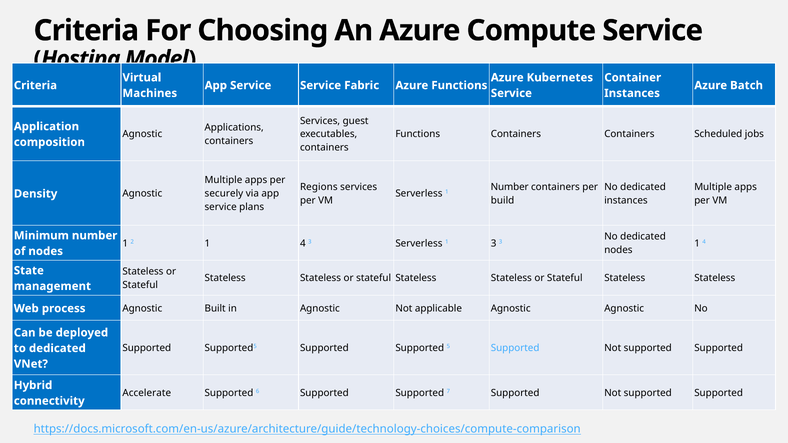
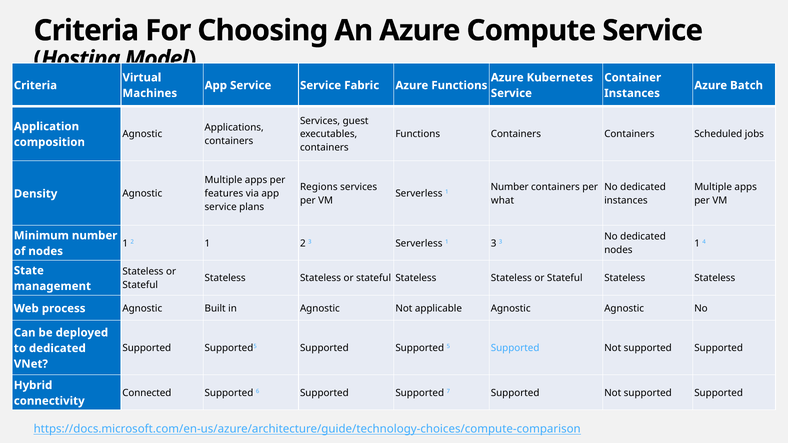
securely: securely -> features (224, 194)
build: build -> what (503, 200)
2 1 4: 4 -> 2 (303, 243)
Accelerate: Accelerate -> Connected (147, 393)
